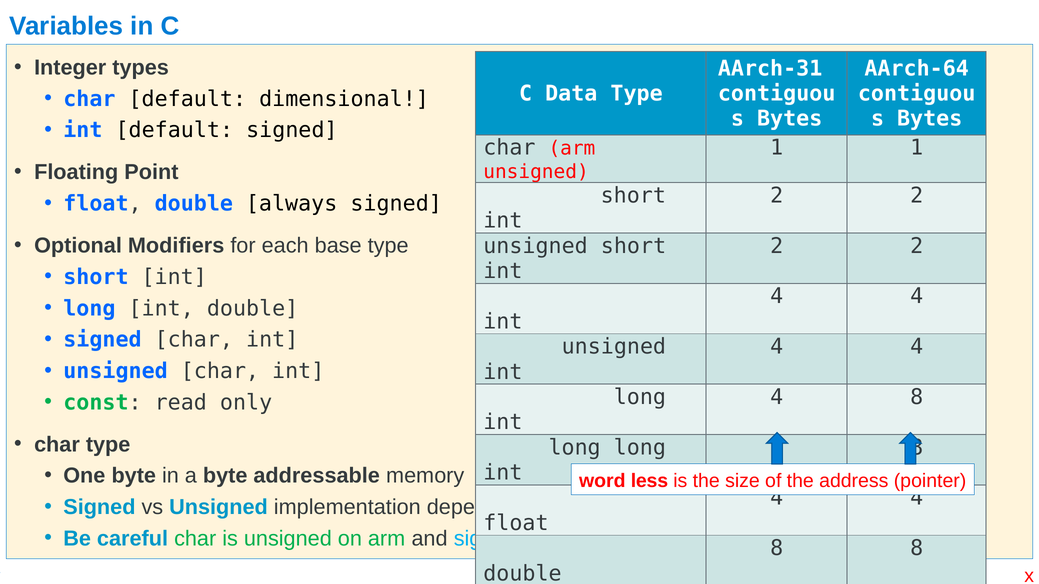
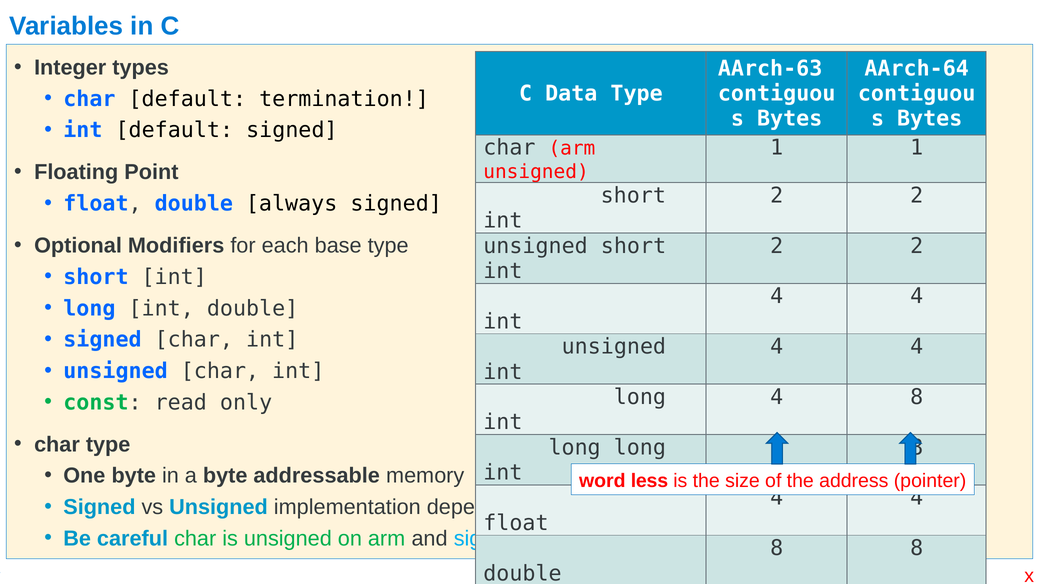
AArch-31: AArch-31 -> AArch-63 (770, 68)
dimensional: dimensional -> termination (344, 99)
